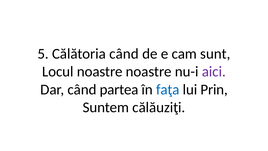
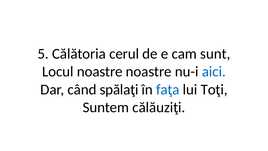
Călătoria când: când -> cerul (124, 54)
aici colour: purple -> blue (214, 72)
partea: partea -> spălaţi (119, 89)
Prin: Prin -> Toţi (214, 89)
